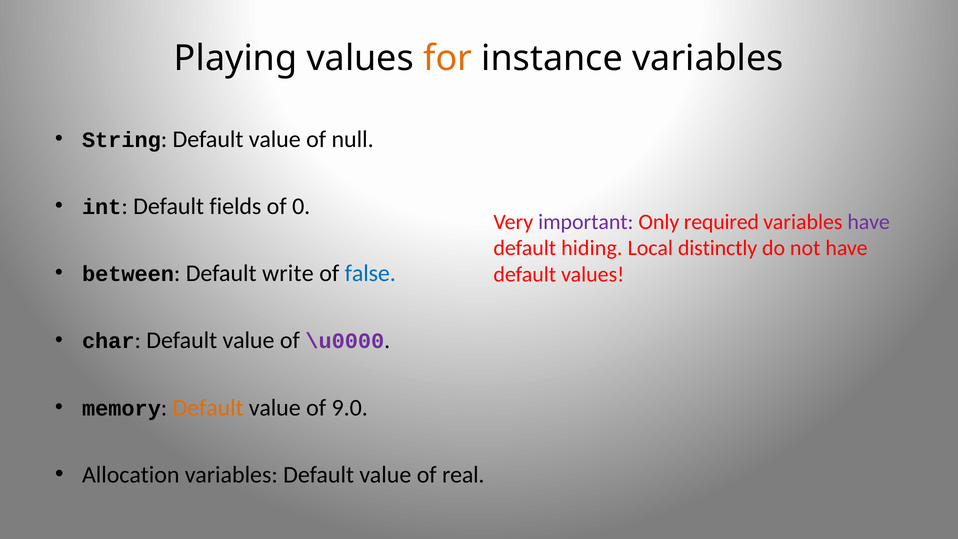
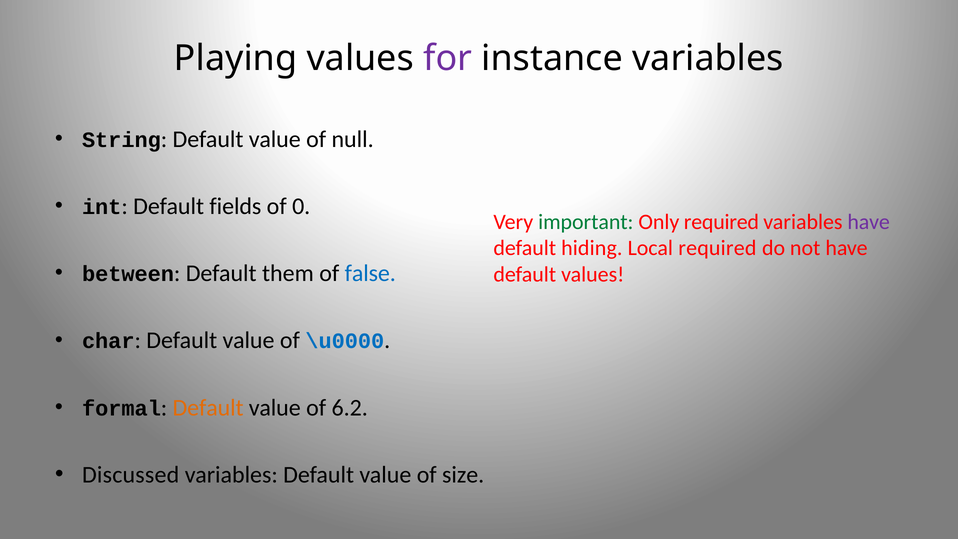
for colour: orange -> purple (448, 58)
important colour: purple -> green (586, 222)
Local distinctly: distinctly -> required (717, 248)
write: write -> them (288, 273)
\u0000 colour: purple -> blue (345, 341)
memory: memory -> formal (121, 408)
9.0: 9.0 -> 6.2 (350, 408)
Allocation: Allocation -> Discussed (131, 475)
real: real -> size (463, 475)
